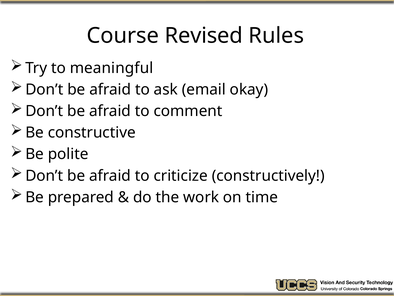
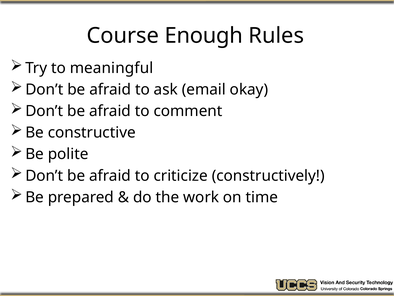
Revised: Revised -> Enough (204, 36)
